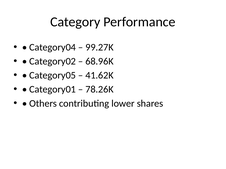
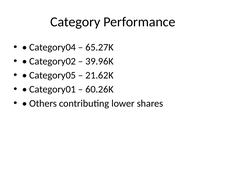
99.27K: 99.27K -> 65.27K (99, 47)
68.96K: 68.96K -> 39.96K (99, 61)
41.62K: 41.62K -> 21.62K (99, 76)
78.26K: 78.26K -> 60.26K (99, 90)
